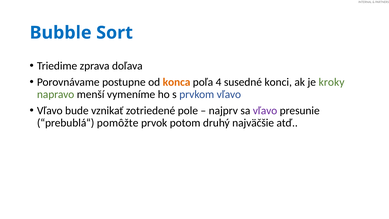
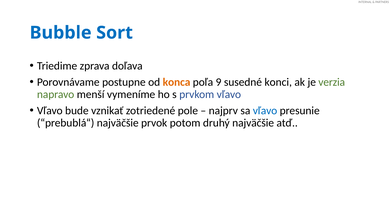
4: 4 -> 9 (219, 82)
kroky: kroky -> verzia (332, 82)
vľavo colour: purple -> blue (265, 111)
prebublá“ pomôžte: pomôžte -> najväčšie (118, 123)
